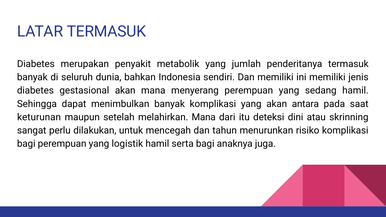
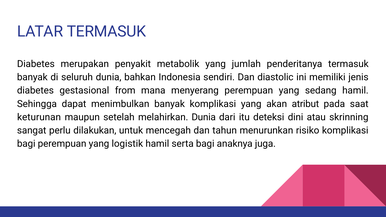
Dan memiliki: memiliki -> diastolic (275, 77)
gestasional akan: akan -> from (125, 91)
antara: antara -> atribut (305, 104)
melahirkan Mana: Mana -> Dunia (204, 117)
